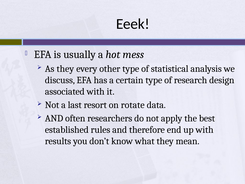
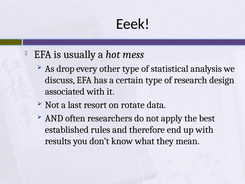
As they: they -> drop (65, 69)
